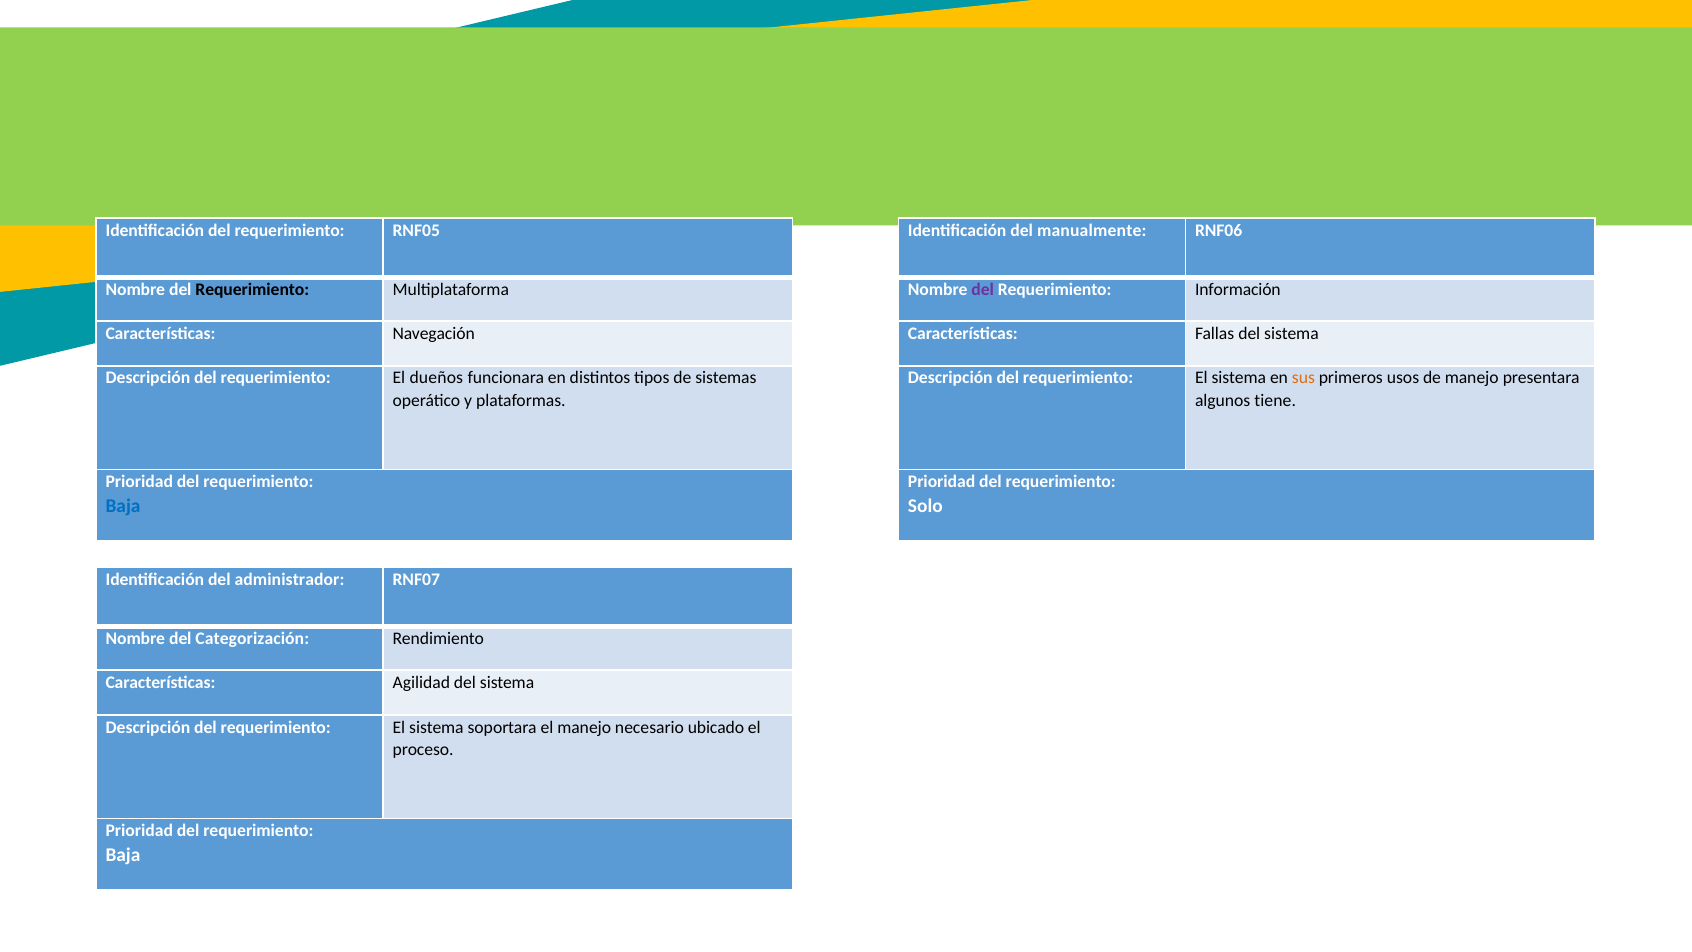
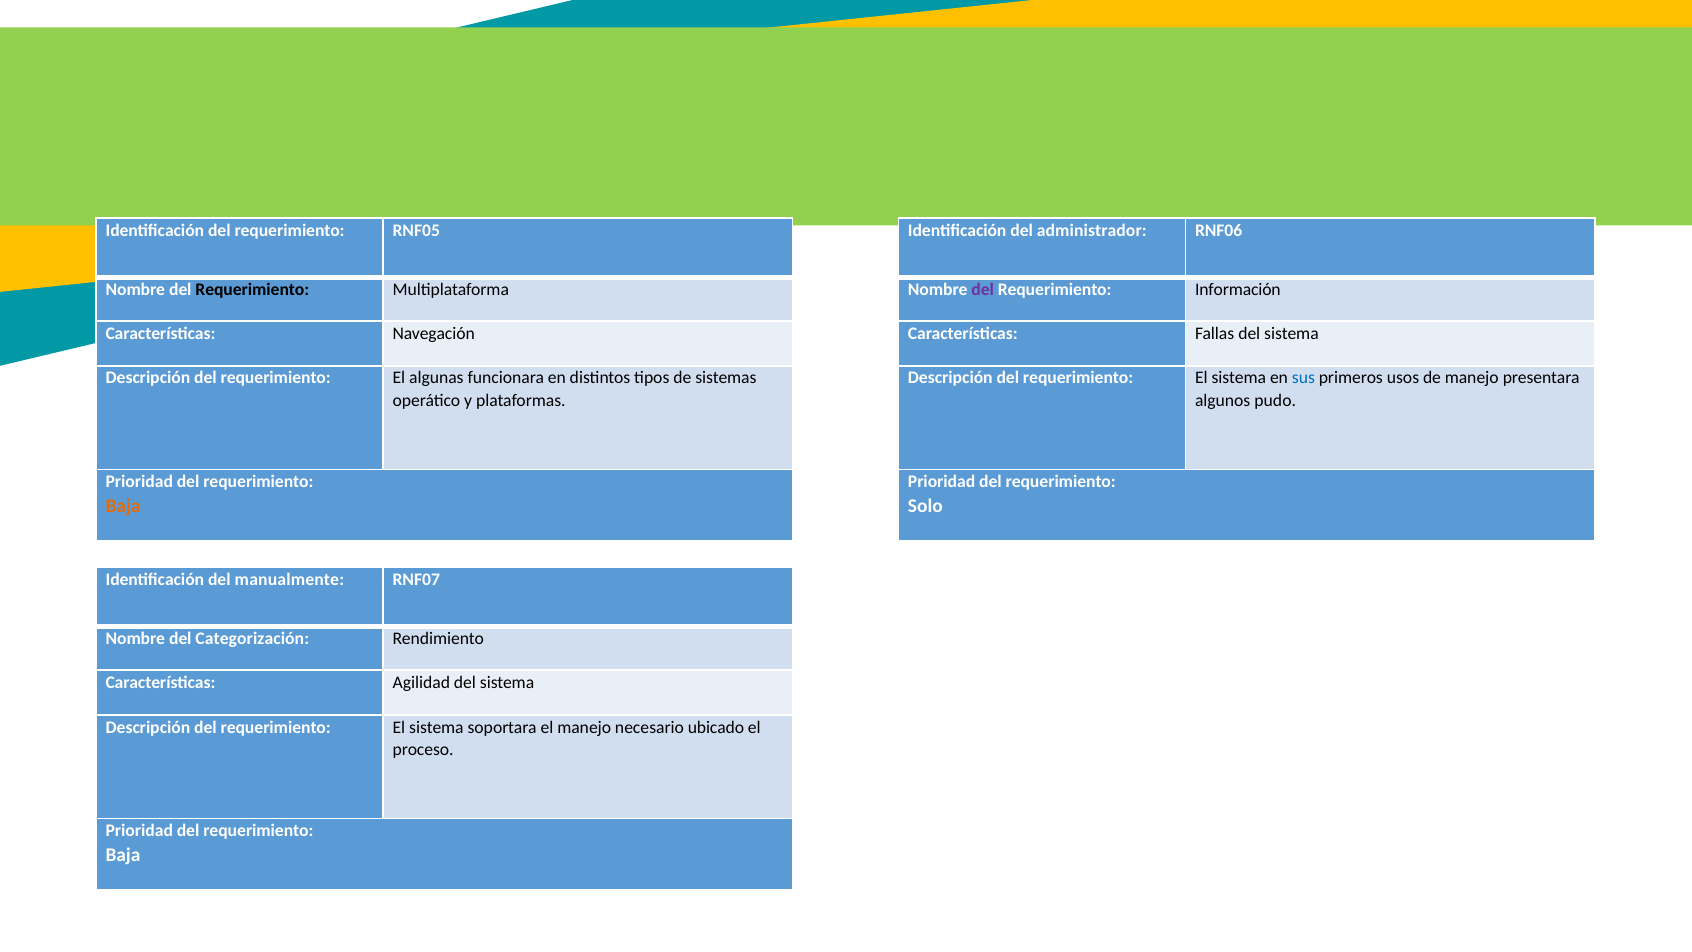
manualmente: manualmente -> administrador (1092, 230)
dueños: dueños -> algunas (436, 378)
sus colour: orange -> blue (1303, 378)
tiene: tiene -> pudo (1275, 401)
Baja colour: blue -> orange (123, 506)
administrador: administrador -> manualmente (289, 579)
